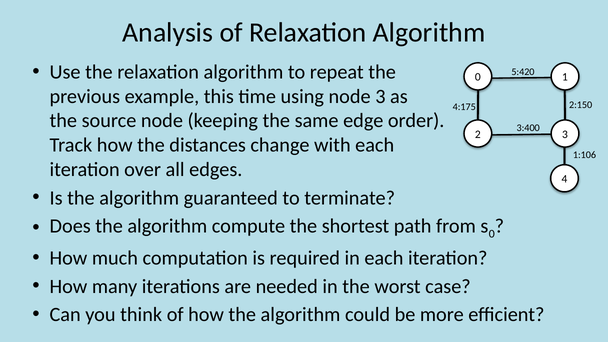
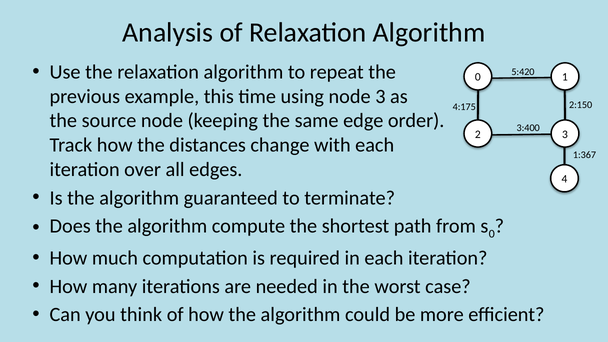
1:106: 1:106 -> 1:367 (585, 155)
